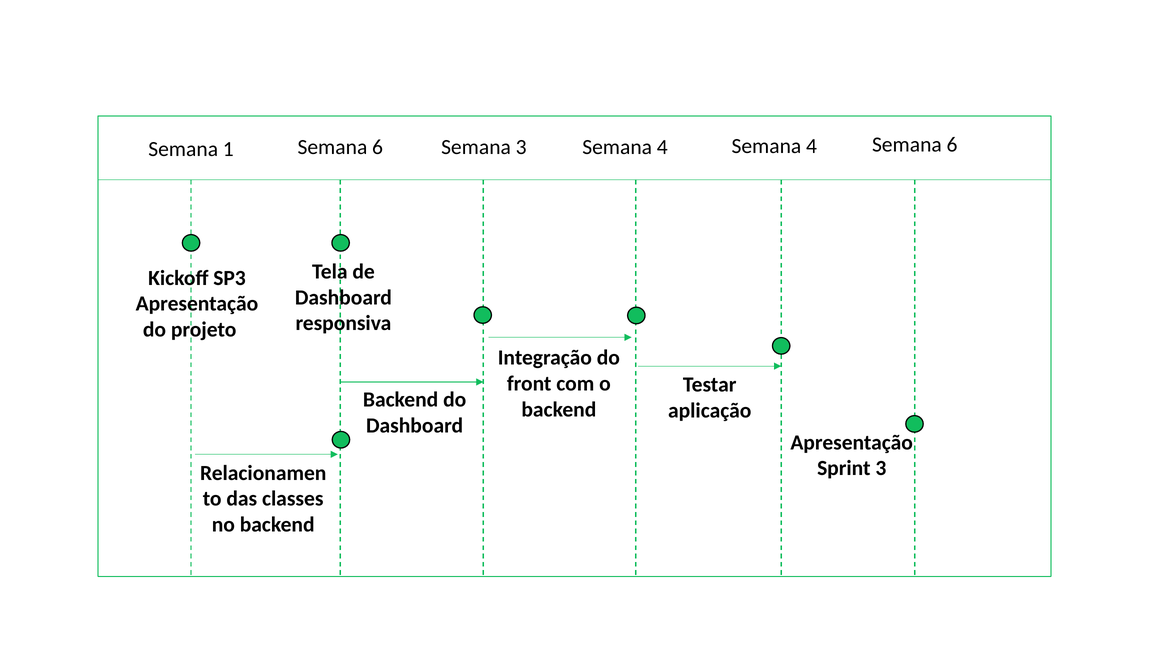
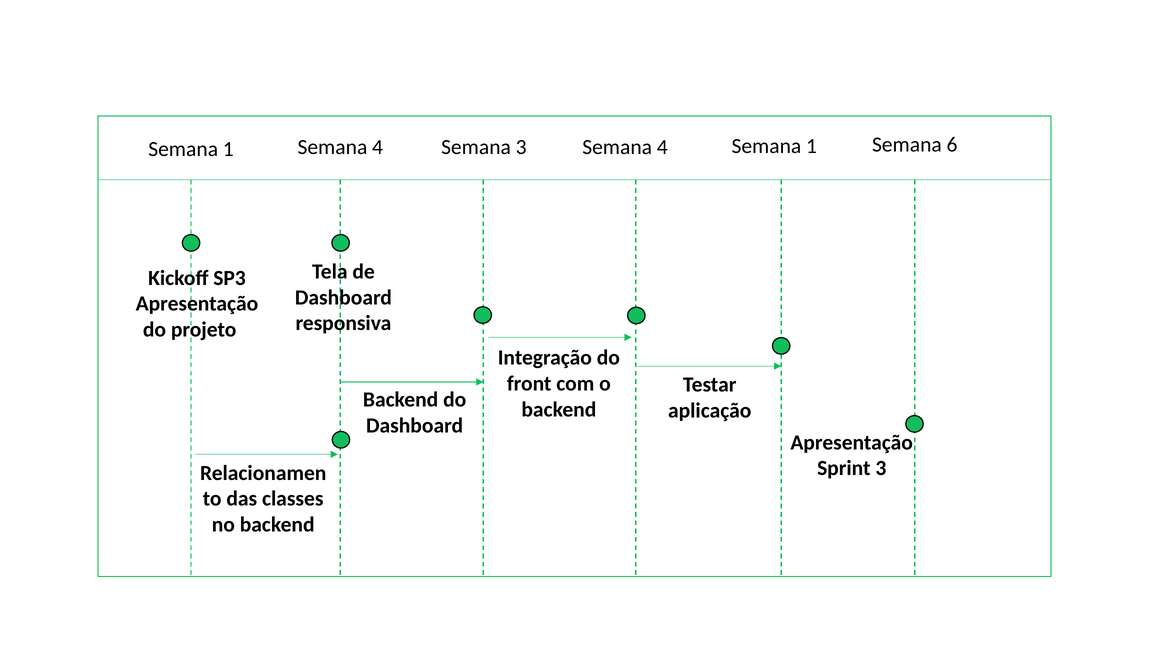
1 Semana 6: 6 -> 4 (377, 147)
4 Semana 4: 4 -> 1 (811, 146)
